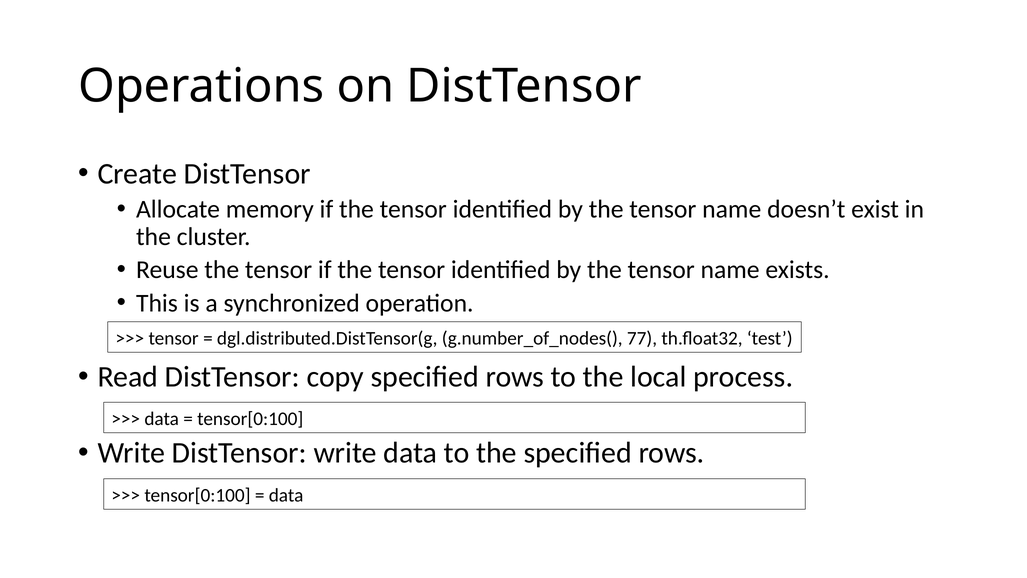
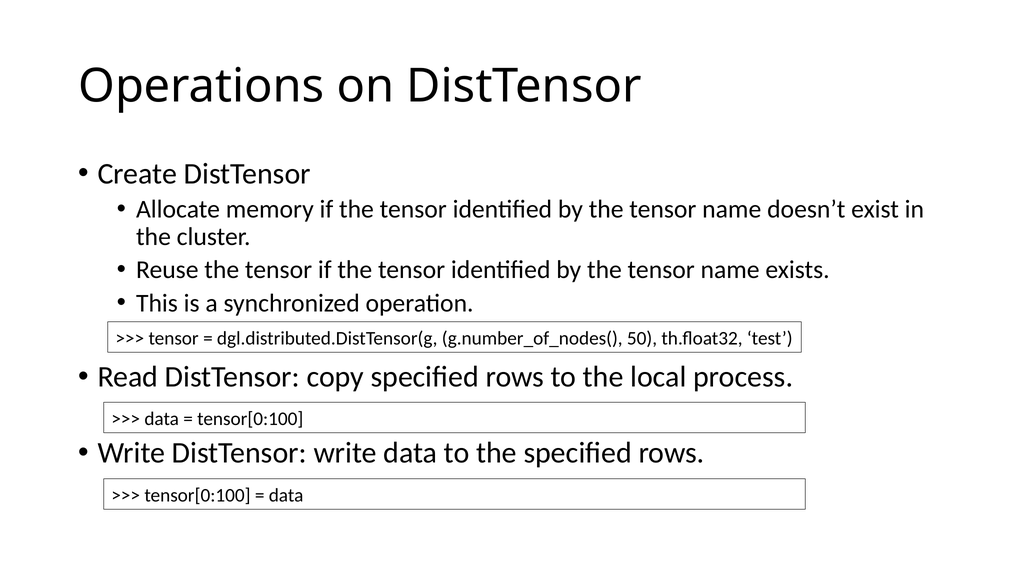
77: 77 -> 50 (642, 338)
